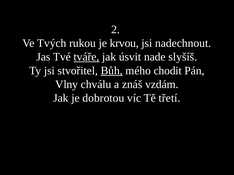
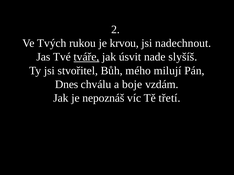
Bůh underline: present -> none (112, 71)
chodit: chodit -> milují (168, 71)
Vlny: Vlny -> Dnes (67, 84)
znáš: znáš -> boje (132, 84)
dobrotou: dobrotou -> nepoznáš (103, 98)
